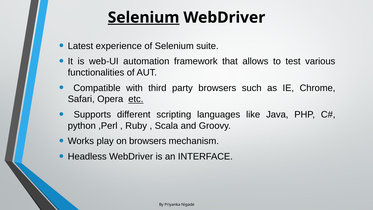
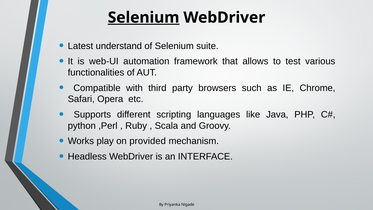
experience: experience -> understand (119, 46)
etc underline: present -> none (136, 99)
on browsers: browsers -> provided (148, 141)
